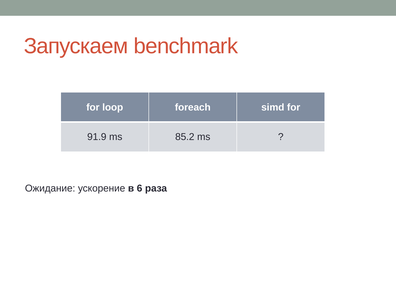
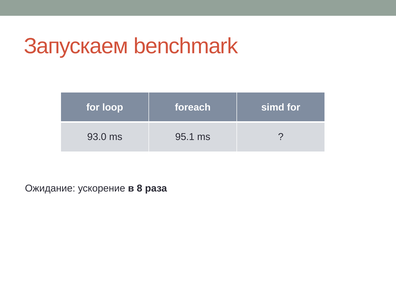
91.9: 91.9 -> 93.0 (97, 137)
85.2: 85.2 -> 95.1 (185, 137)
6: 6 -> 8 (140, 188)
